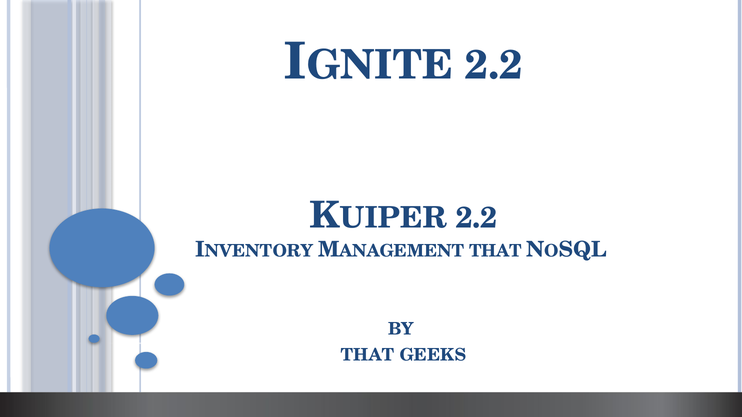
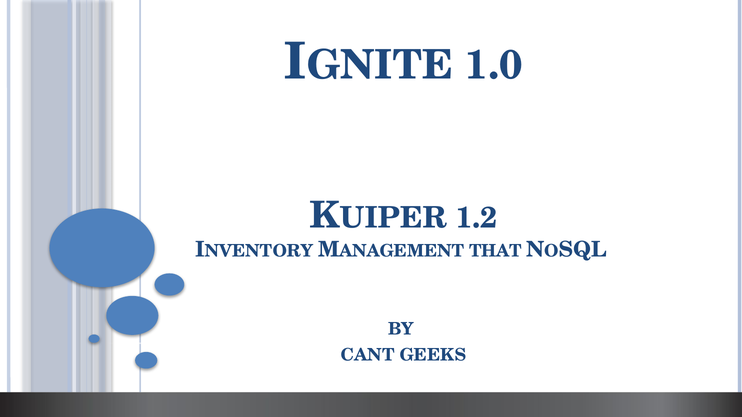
2.2: 2.2 -> 1.0 (494, 65)
2.2: 2.2 -> 1.2 (476, 218)
THAT: THAT -> CANT (368, 355)
